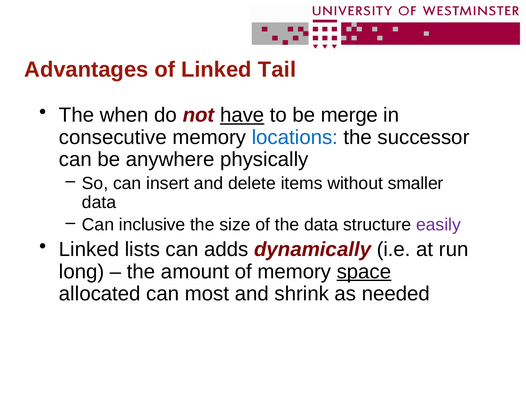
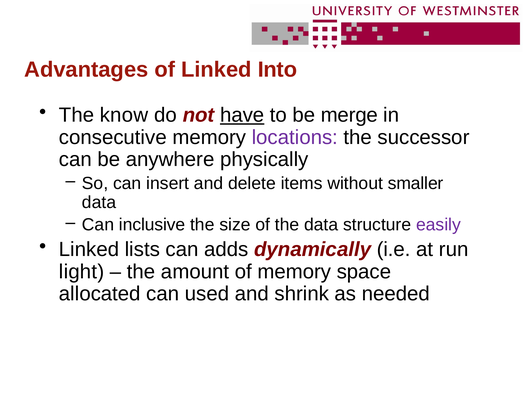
Tail: Tail -> Into (277, 70)
when: when -> know (124, 115)
locations colour: blue -> purple (295, 137)
long: long -> light (82, 271)
space underline: present -> none (364, 271)
most: most -> used (207, 293)
